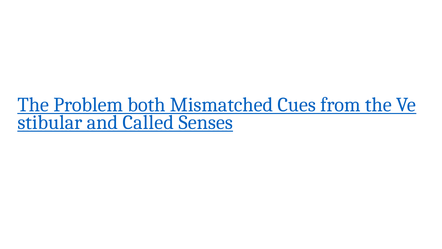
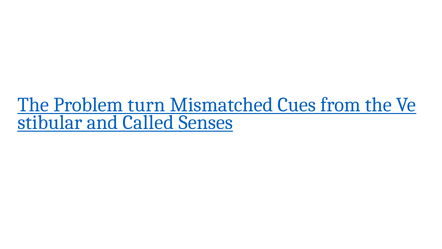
both: both -> turn (146, 105)
